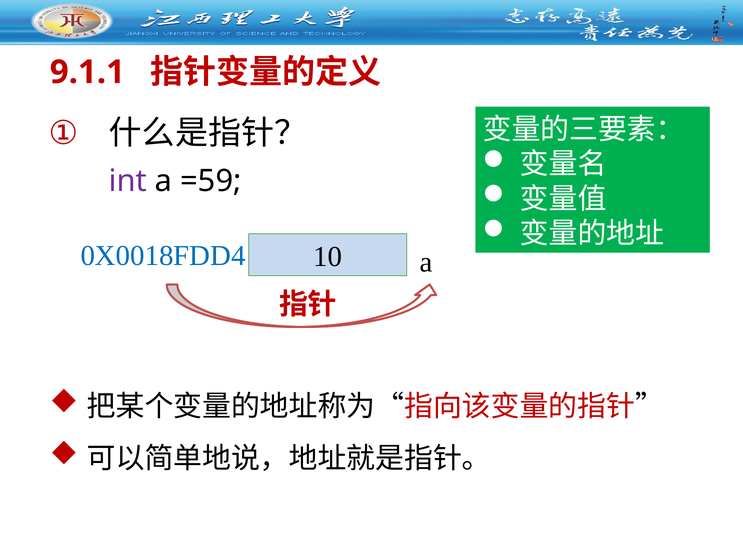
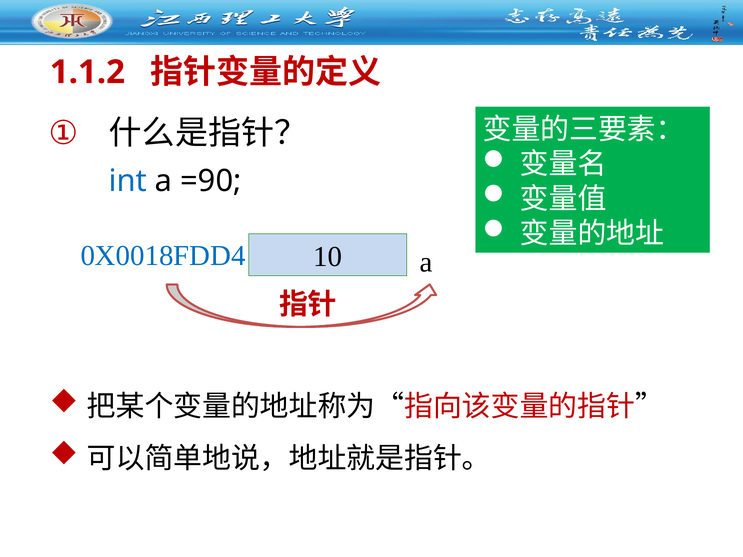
9.1.1: 9.1.1 -> 1.1.2 (87, 72)
int colour: purple -> blue (128, 181)
=59: =59 -> =90 (211, 181)
